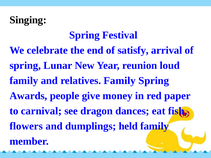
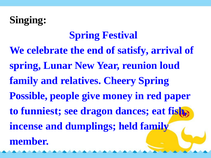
relatives Family: Family -> Cheery (120, 81)
Awards: Awards -> Possible (28, 96)
carnival: carnival -> funniest (41, 111)
flowers: flowers -> incense (26, 126)
